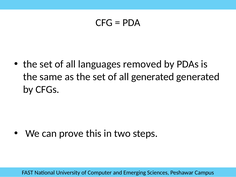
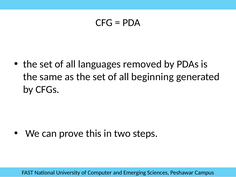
all generated: generated -> beginning (153, 77)
